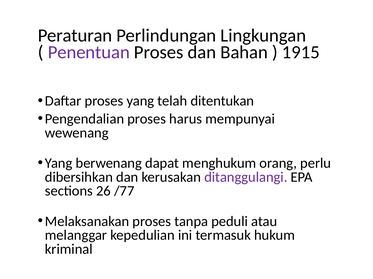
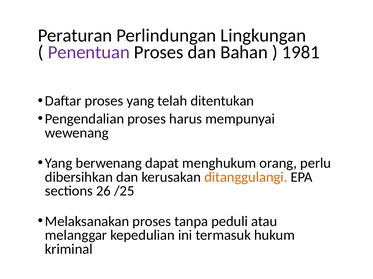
1915: 1915 -> 1981 (301, 52)
ditanggulangi colour: purple -> orange (246, 178)
/77: /77 -> /25 (124, 191)
